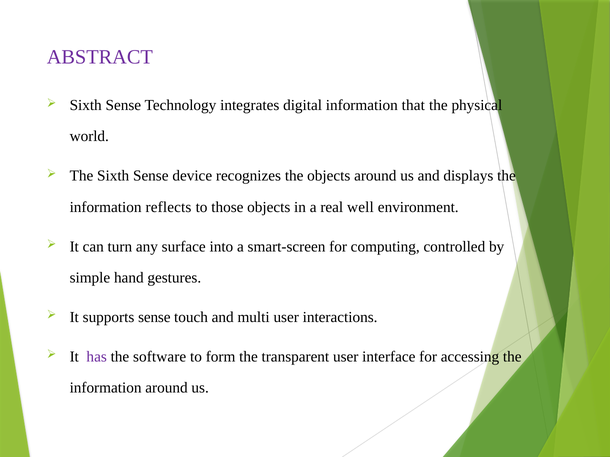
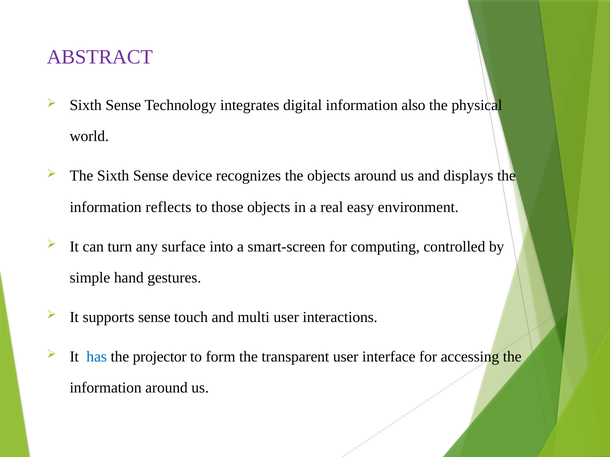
that: that -> also (413, 105)
well: well -> easy (361, 207)
has colour: purple -> blue (97, 357)
software: software -> projector (160, 357)
